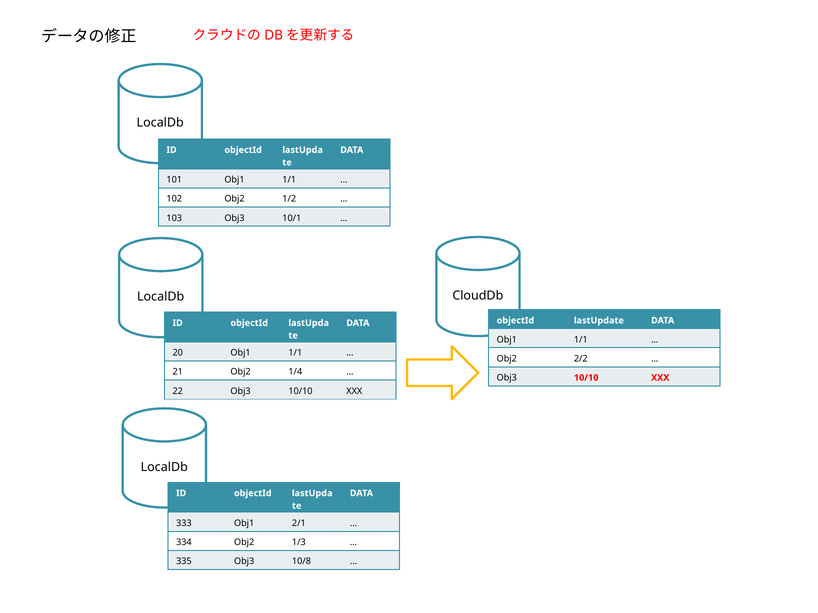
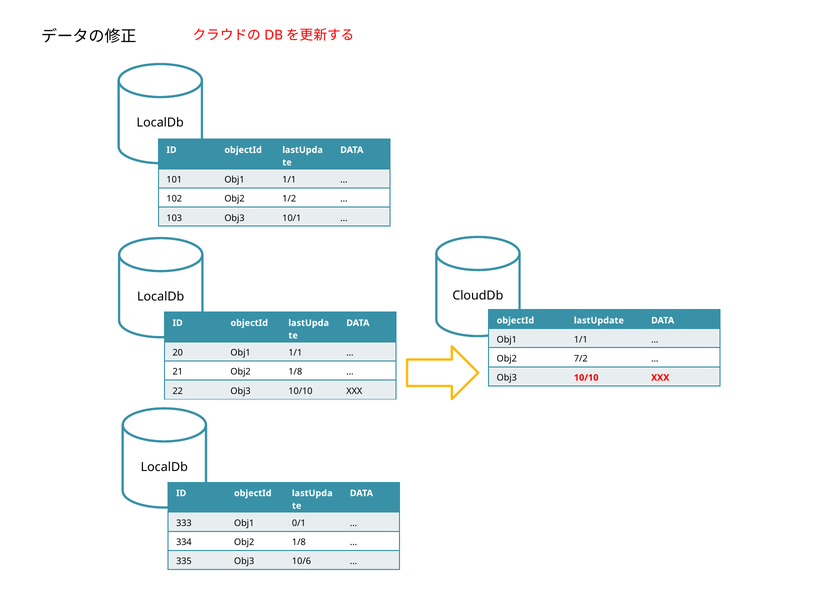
2/2: 2/2 -> 7/2 (581, 359)
21 Obj2 1/4: 1/4 -> 1/8 (295, 372)
2/1: 2/1 -> 0/1 (299, 524)
334 Obj2 1/3: 1/3 -> 1/8 (299, 543)
10/8: 10/8 -> 10/6 (301, 562)
